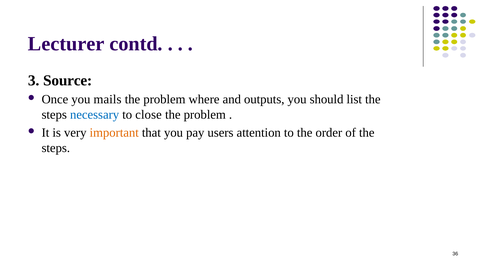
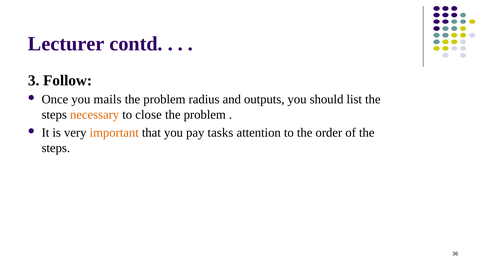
Source: Source -> Follow (68, 81)
where: where -> radius (204, 100)
necessary colour: blue -> orange (95, 115)
users: users -> tasks (220, 133)
